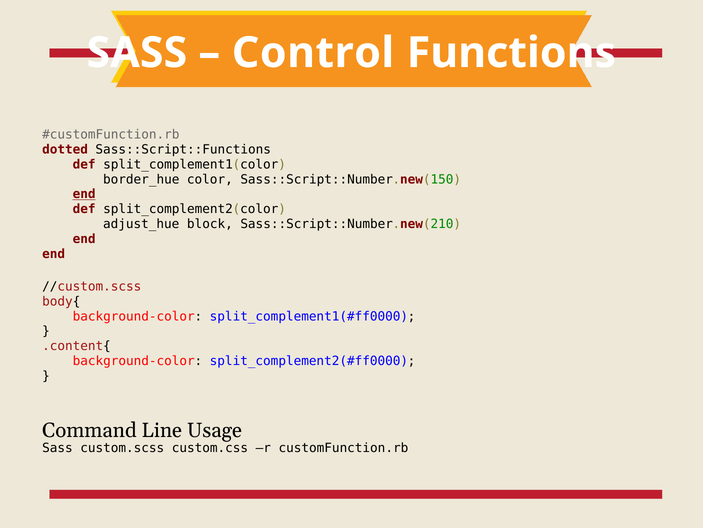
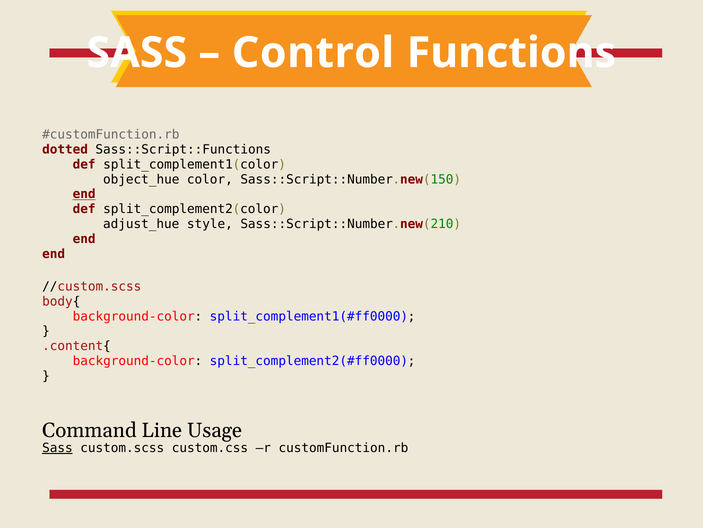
border_hue: border_hue -> object_hue (141, 179)
block: block -> style (210, 224)
Sass underline: none -> present (57, 447)
